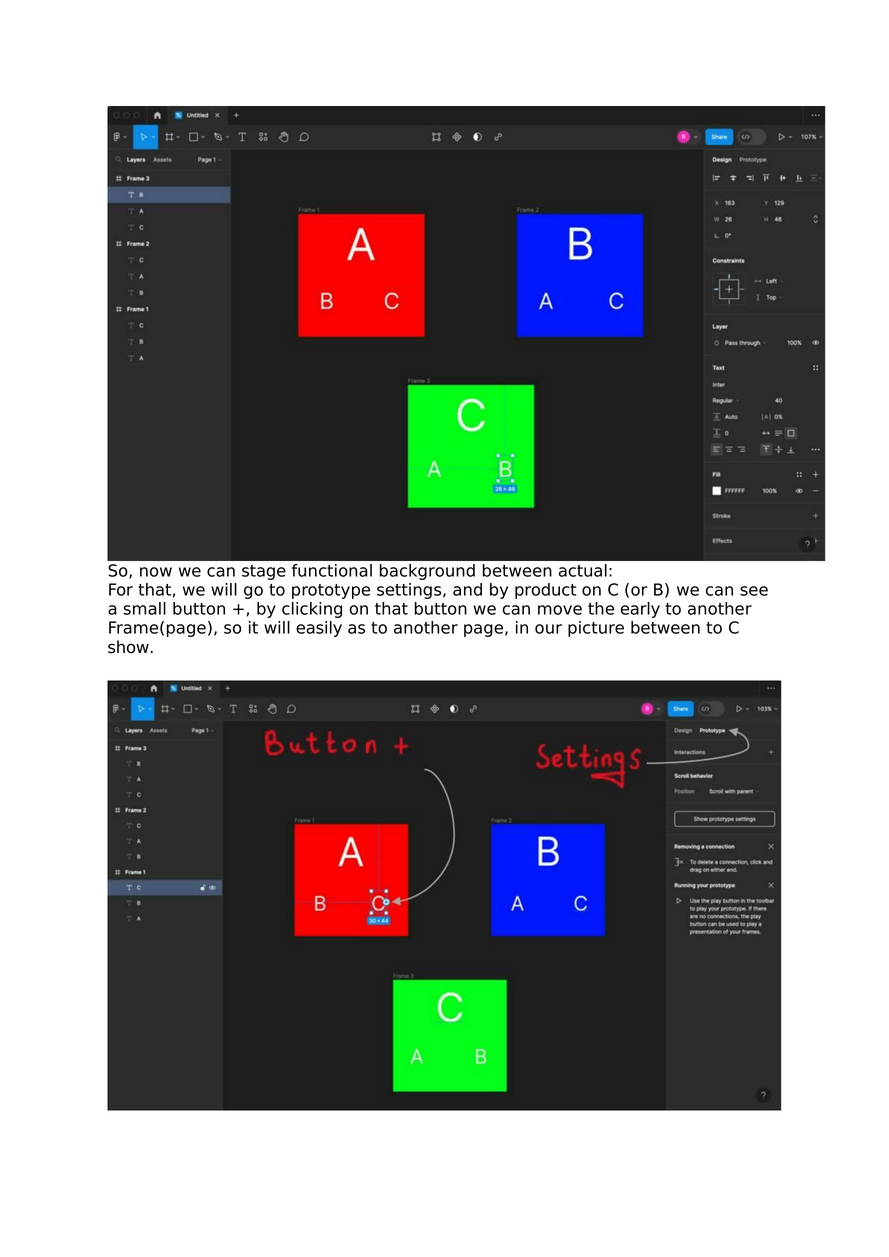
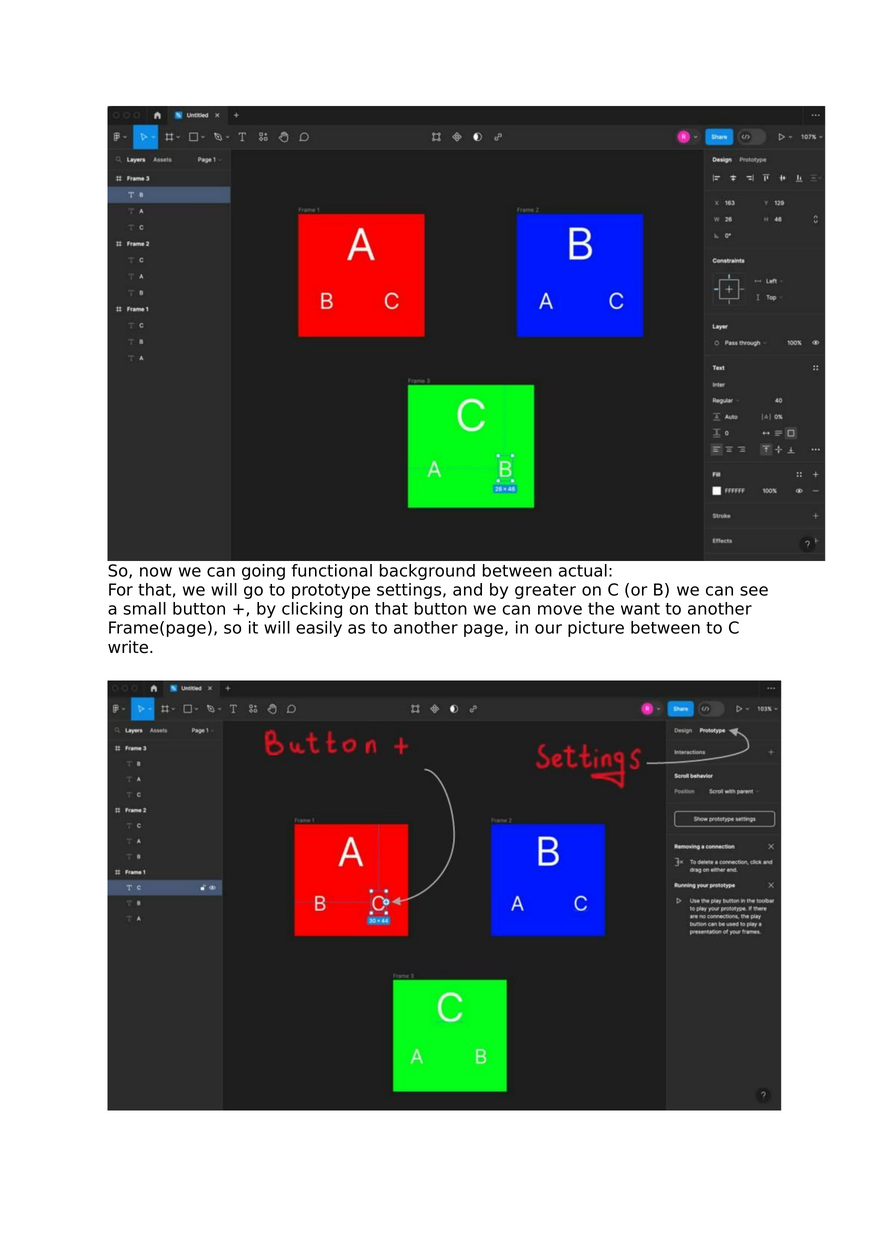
stage: stage -> going (264, 571)
product: product -> greater (545, 590)
early: early -> want (640, 609)
show: show -> write (131, 647)
